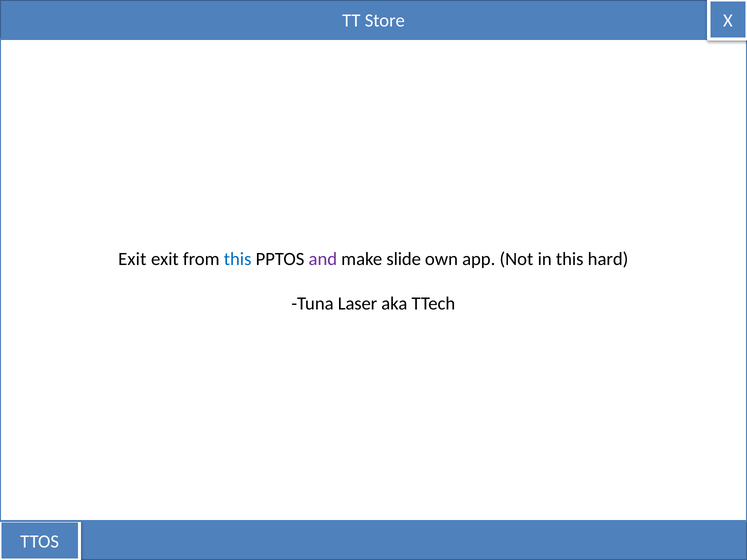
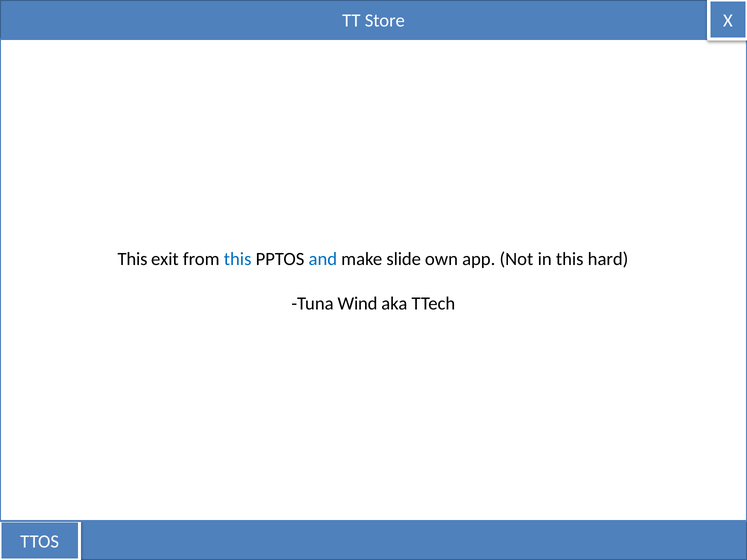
Exit: Exit -> This (132, 259)
and colour: purple -> blue (323, 259)
Laser: Laser -> Wind (358, 304)
